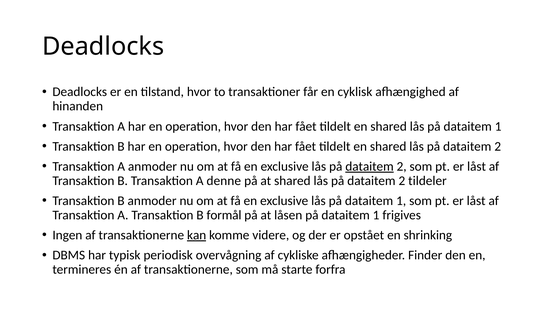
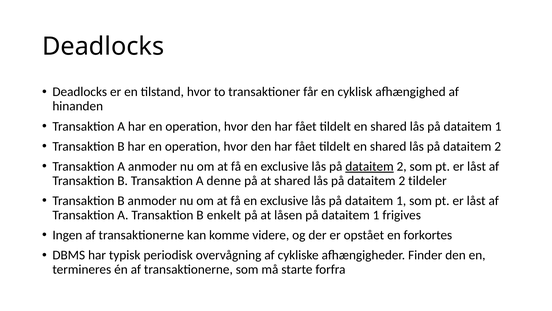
formål: formål -> enkelt (224, 215)
kan underline: present -> none (197, 235)
shrinking: shrinking -> forkortes (428, 235)
